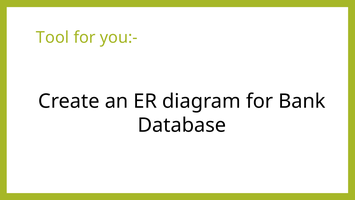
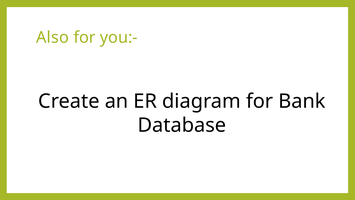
Tool: Tool -> Also (53, 37)
